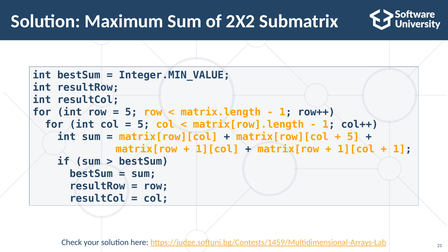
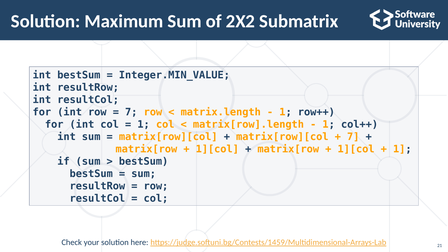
5: 5 -> 7 (131, 112)
5: 5 -> 1 (144, 124)
5: 5 -> 7 (353, 137)
